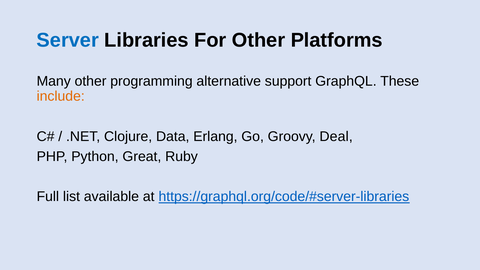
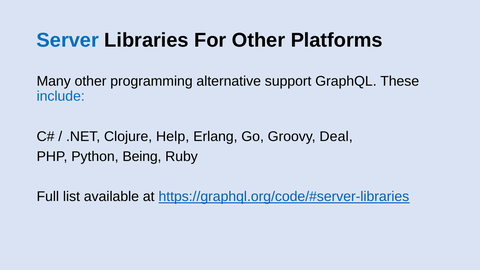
include colour: orange -> blue (61, 96)
Data: Data -> Help (173, 136)
Great: Great -> Being (142, 156)
